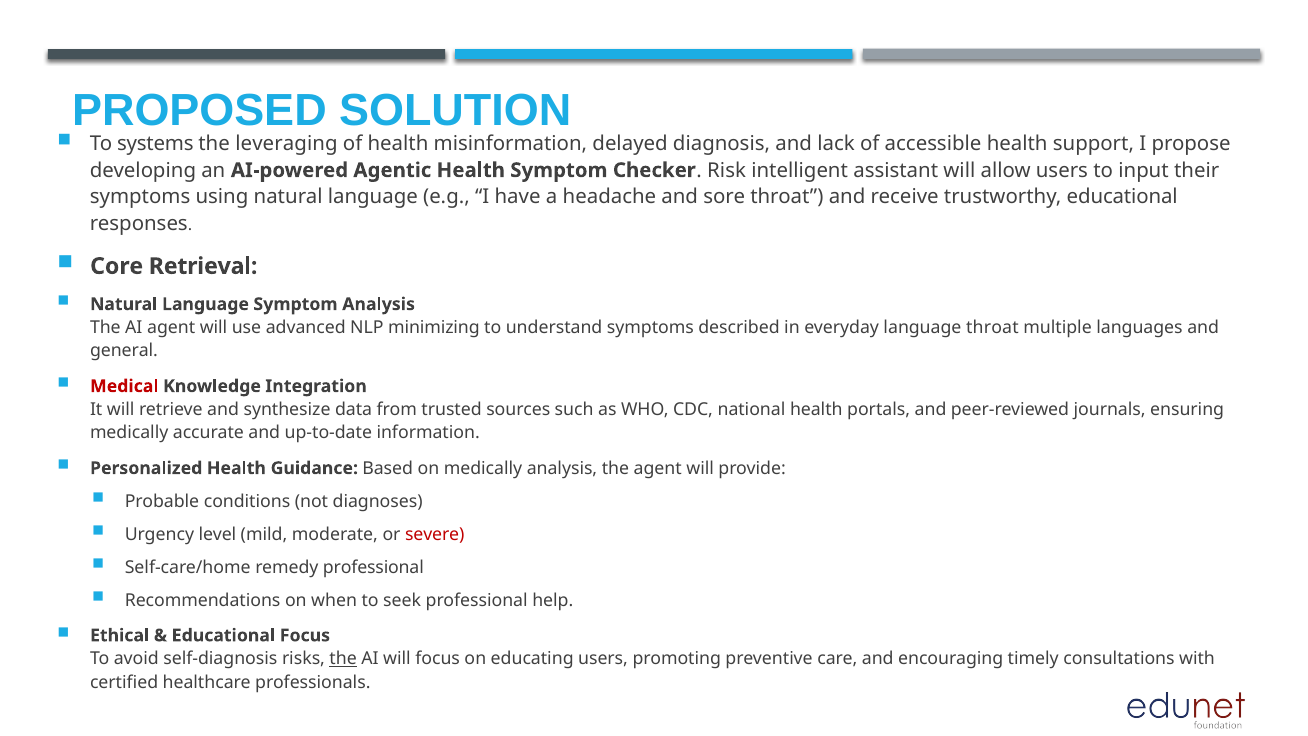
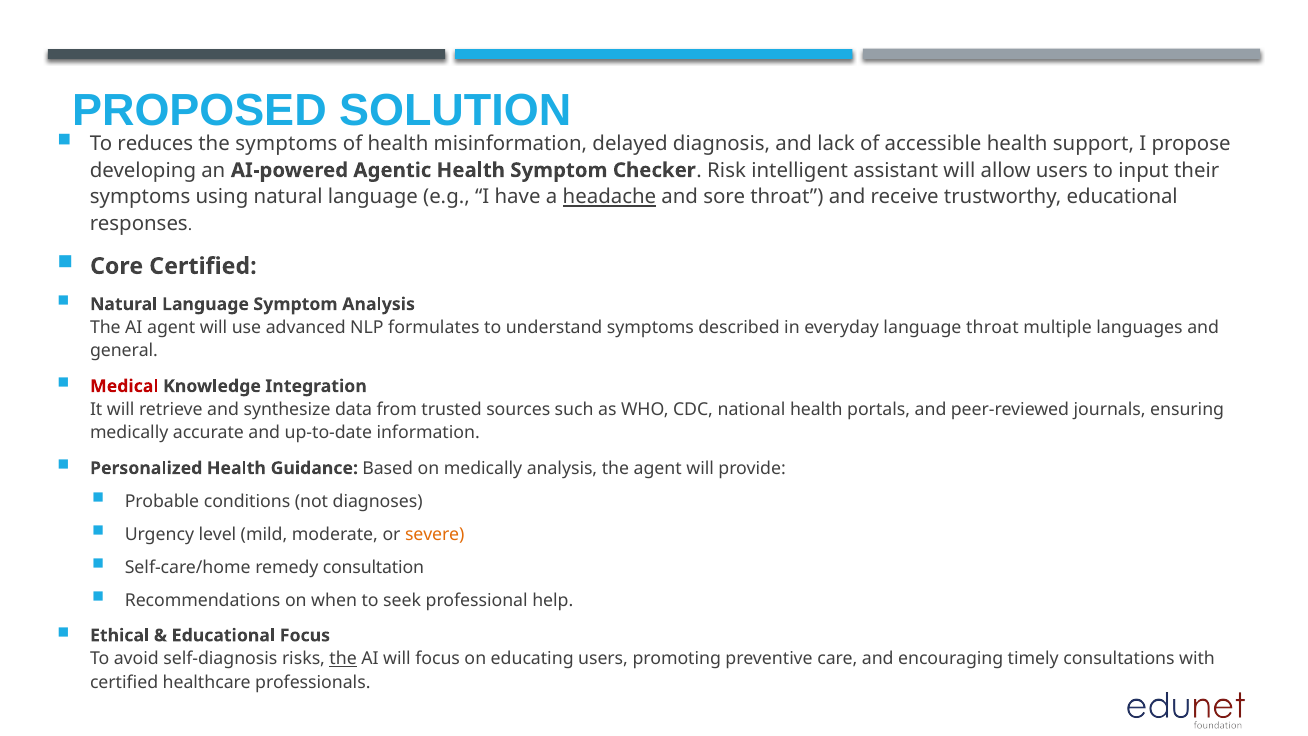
systems: systems -> reduces (155, 143)
the leveraging: leveraging -> symptoms (286, 143)
headache underline: none -> present (609, 197)
Core Retrieval: Retrieval -> Certified (203, 266)
minimizing: minimizing -> formulates (434, 328)
severe colour: red -> orange (435, 534)
remedy professional: professional -> consultation (373, 567)
